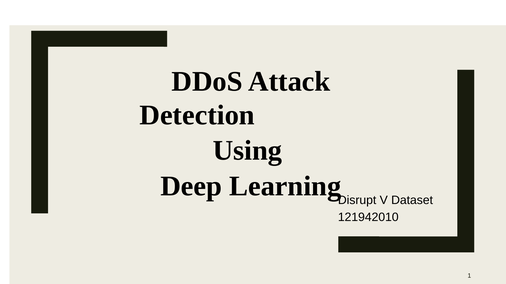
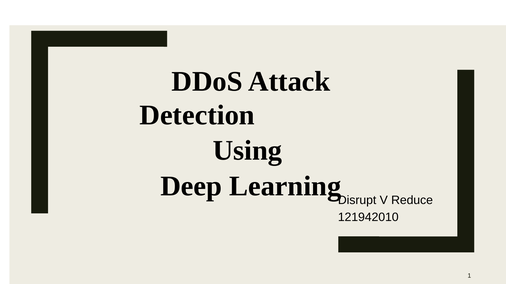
Dataset: Dataset -> Reduce (412, 201)
